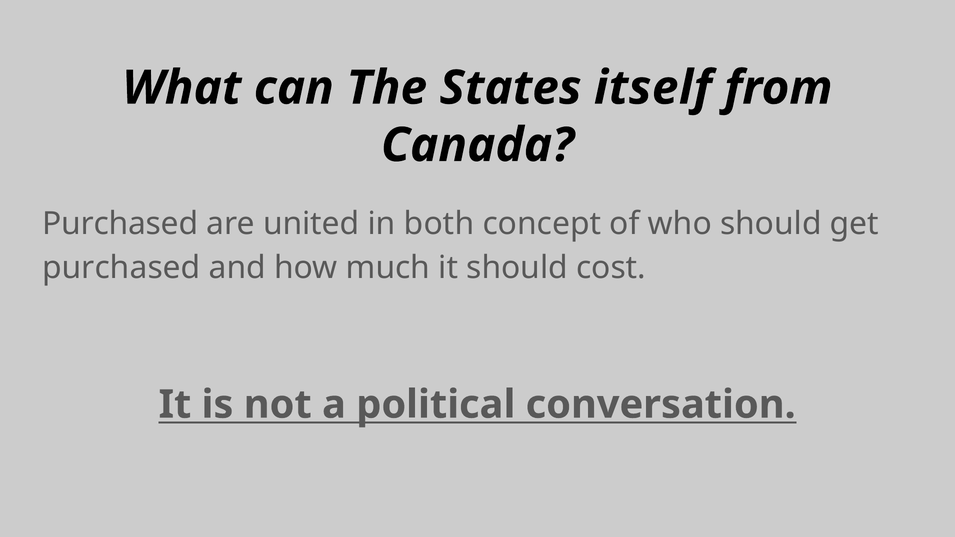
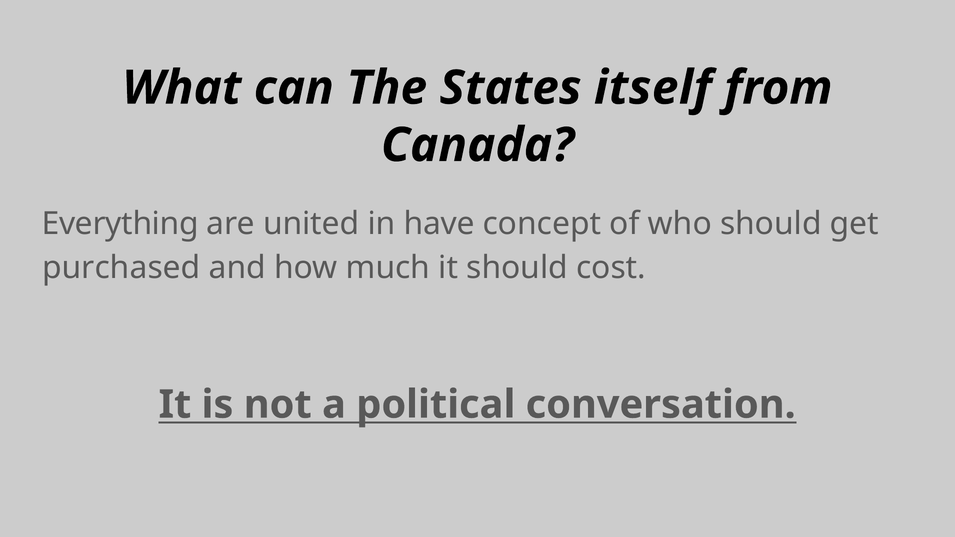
Purchased: Purchased -> Everything (120, 224)
both: both -> have (439, 224)
